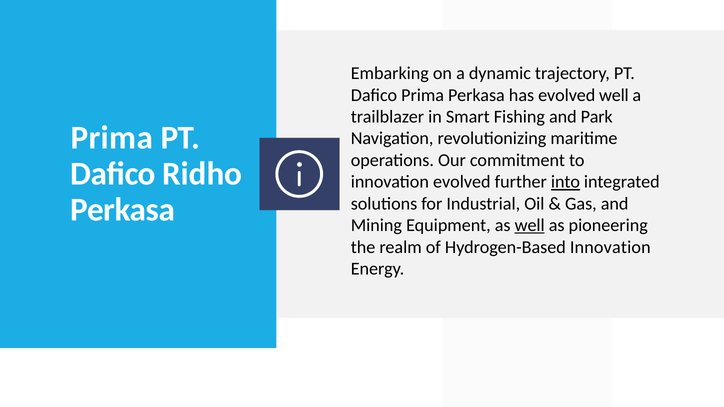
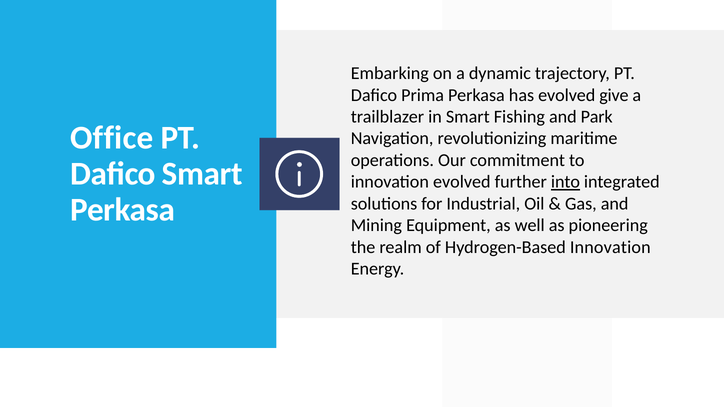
evolved well: well -> give (614, 95)
Prima: Prima -> Office (112, 138)
Dafico Ridho: Ridho -> Smart (202, 174)
well underline: present -> none (530, 225)
